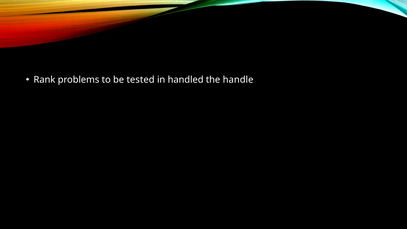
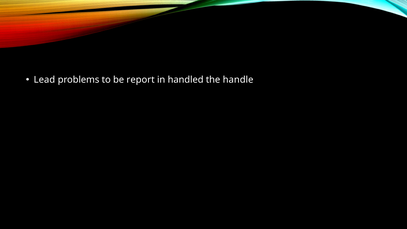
Rank: Rank -> Lead (44, 80)
tested: tested -> report (141, 80)
